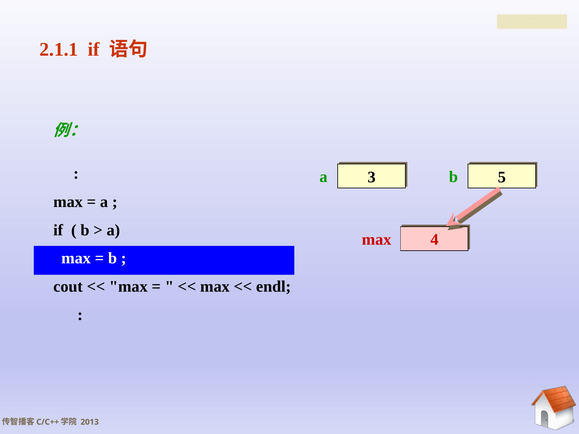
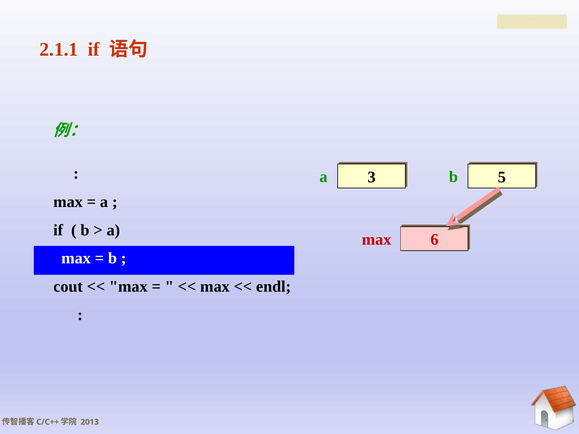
4: 4 -> 6 (434, 240)
